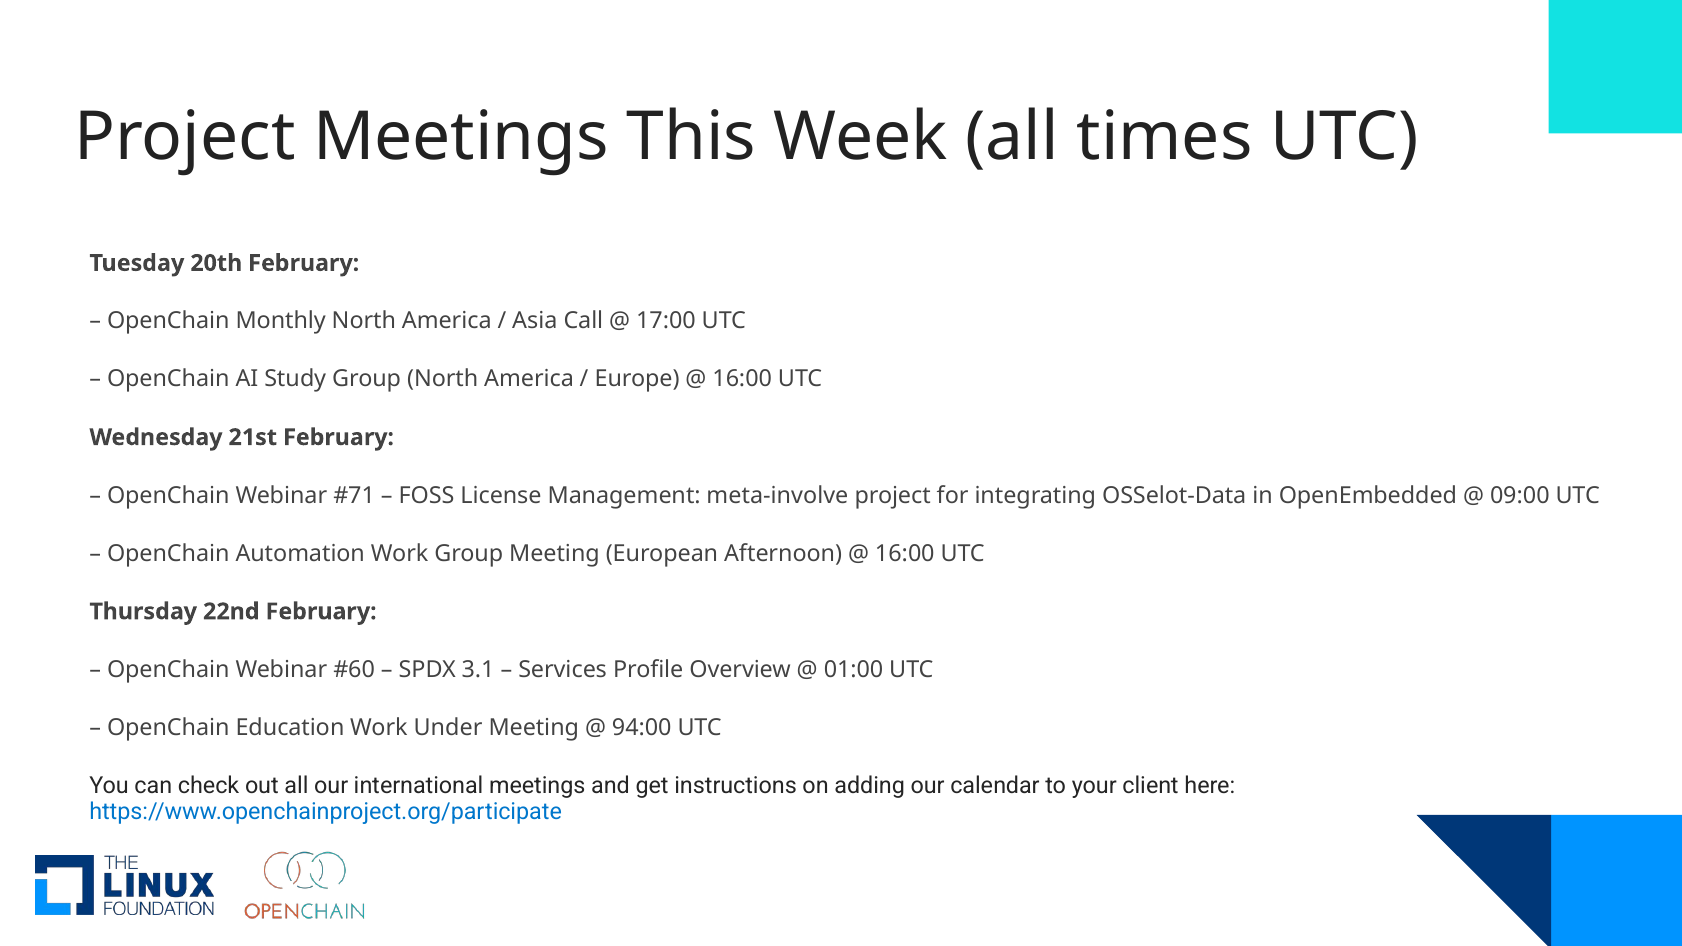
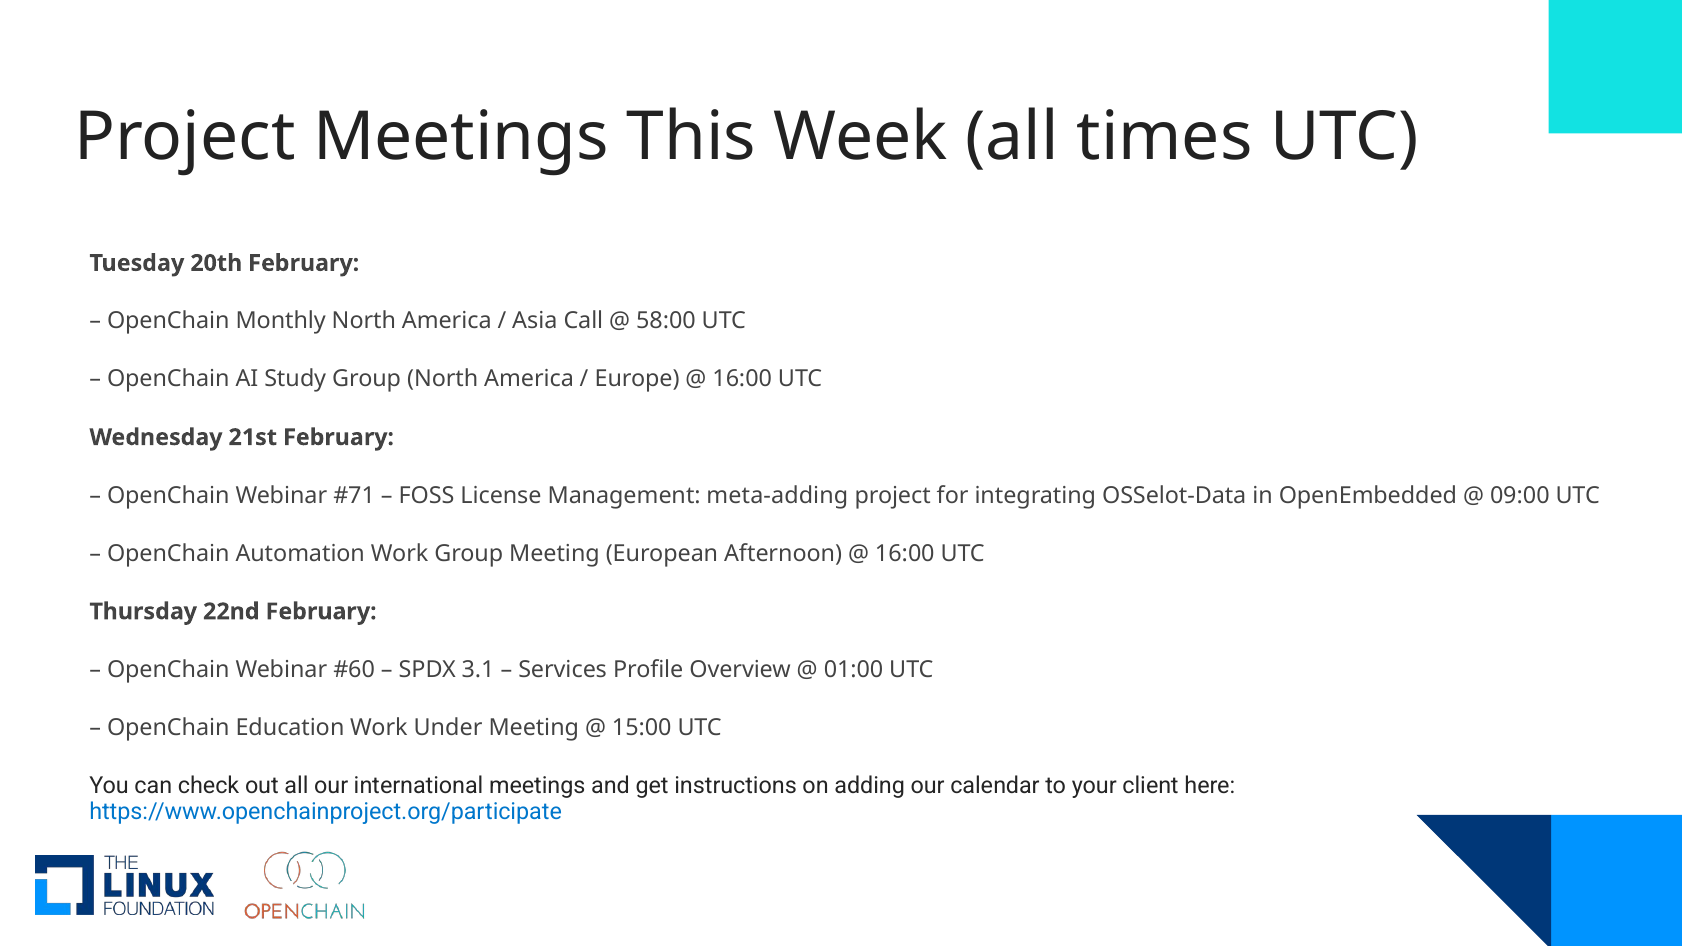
17:00: 17:00 -> 58:00 (666, 321)
meta-involve: meta-involve -> meta-adding (777, 495)
94:00: 94:00 -> 15:00 (642, 728)
